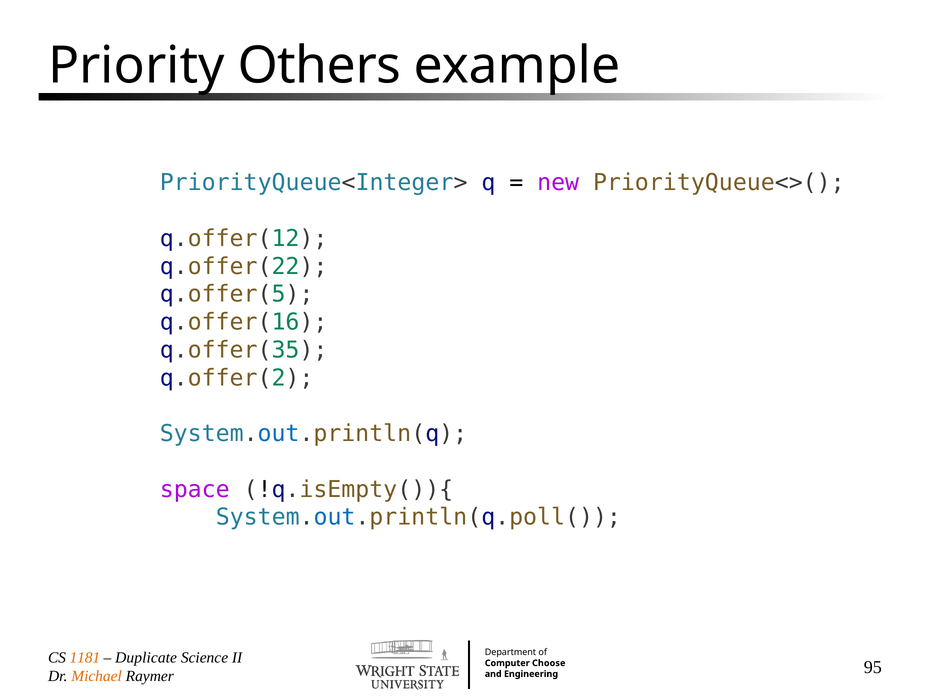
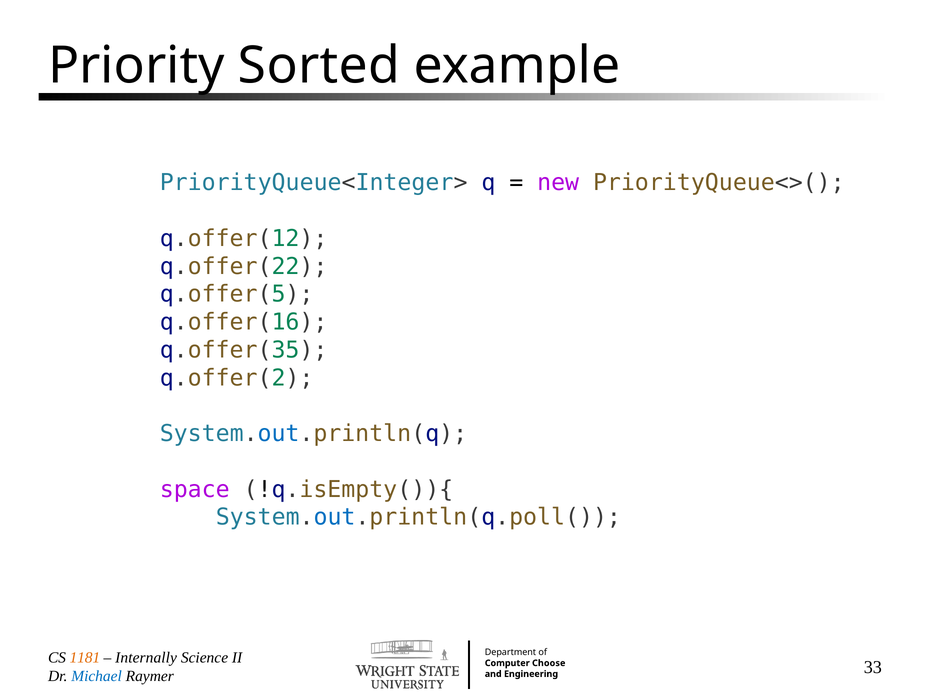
Others: Others -> Sorted (319, 66)
Duplicate: Duplicate -> Internally (146, 658)
Michael colour: orange -> blue (97, 677)
95: 95 -> 33 (873, 668)
